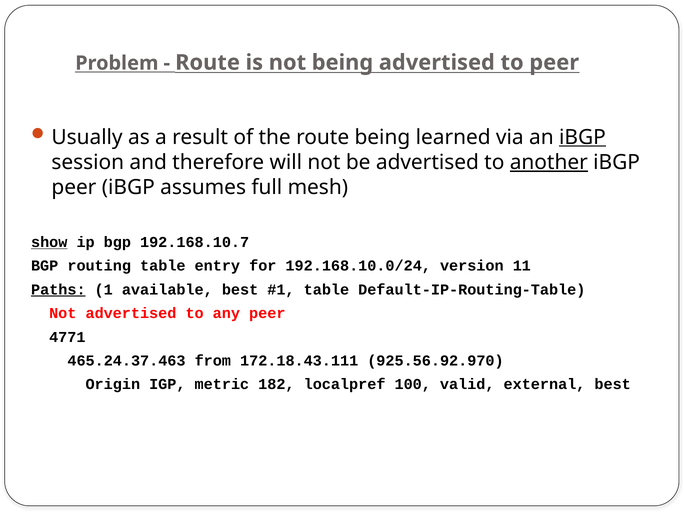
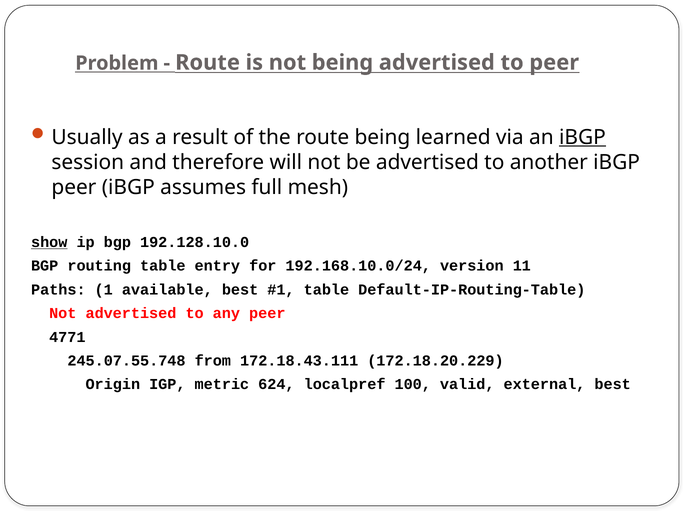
another underline: present -> none (549, 162)
192.168.10.7: 192.168.10.7 -> 192.128.10.0 (195, 242)
Paths underline: present -> none (58, 290)
465.24.37.463: 465.24.37.463 -> 245.07.55.748 (126, 361)
925.56.92.970: 925.56.92.970 -> 172.18.20.229 (435, 361)
182: 182 -> 624 (276, 384)
